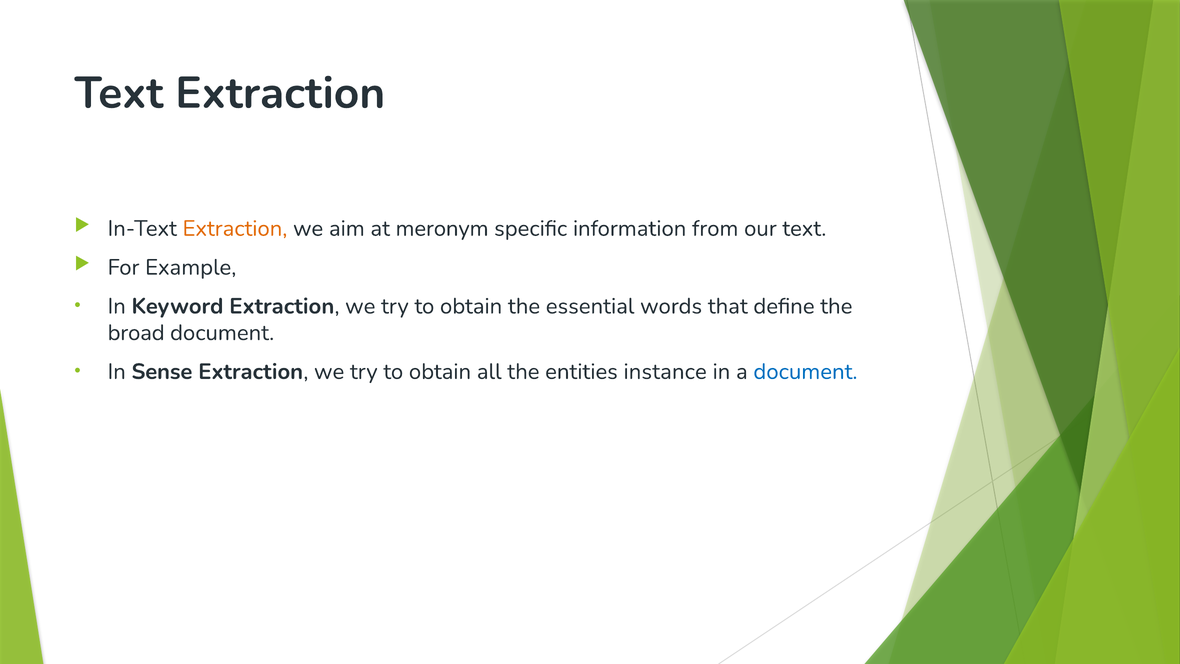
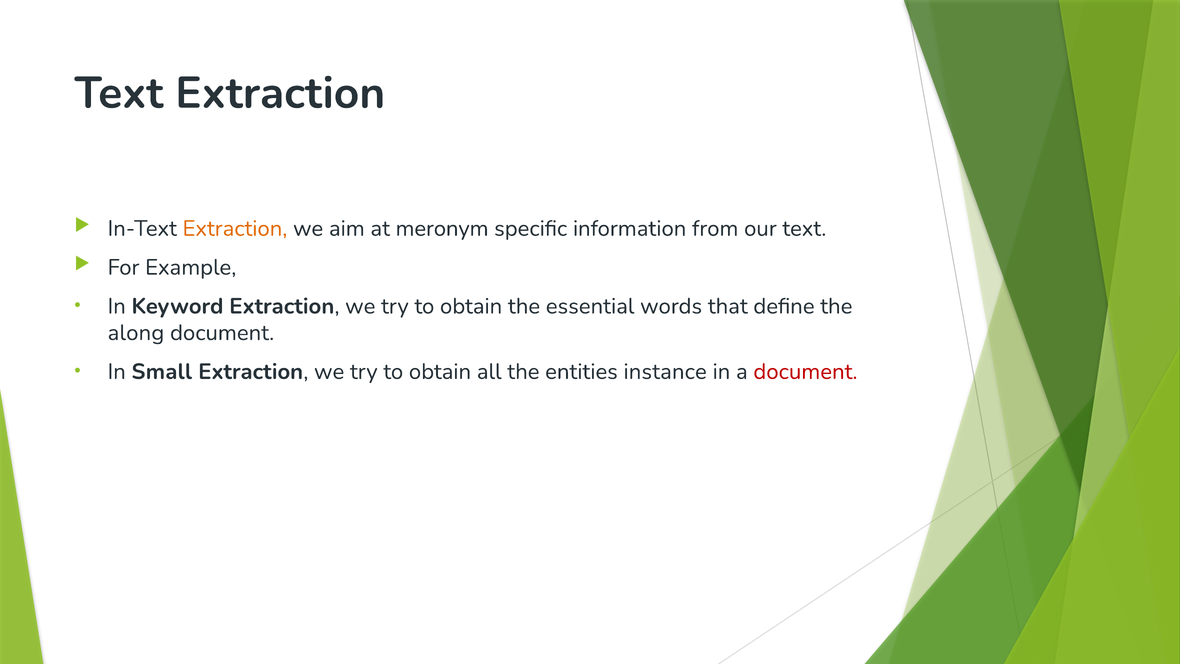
broad: broad -> along (136, 333)
Sense: Sense -> Small (162, 371)
document colour: blue -> red (805, 371)
